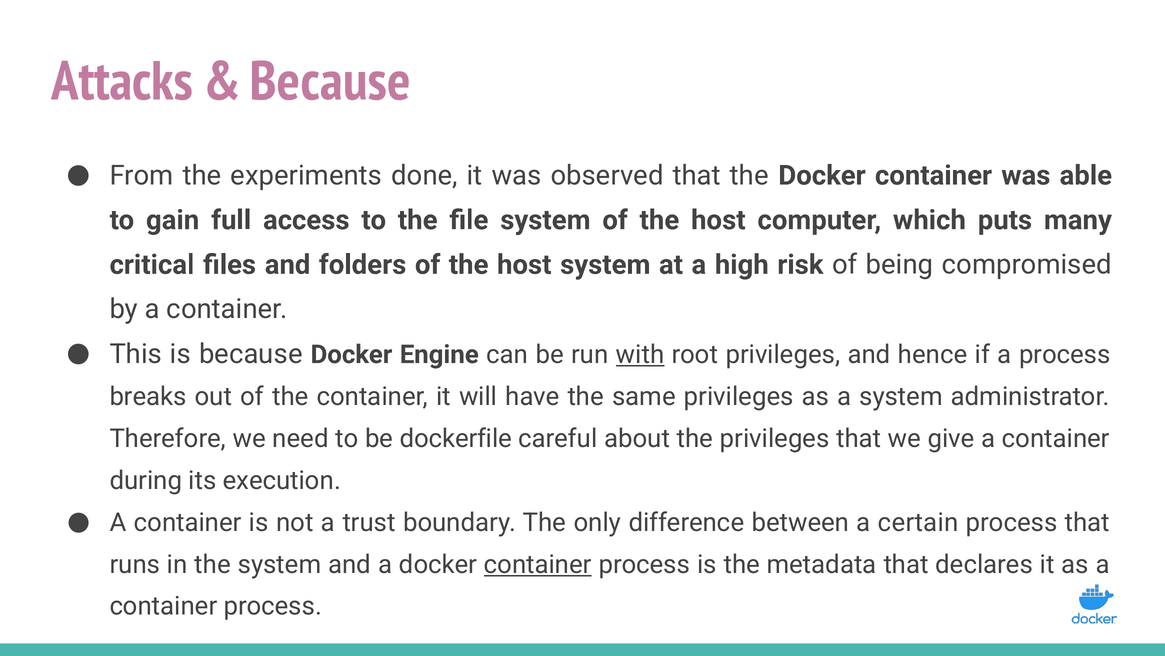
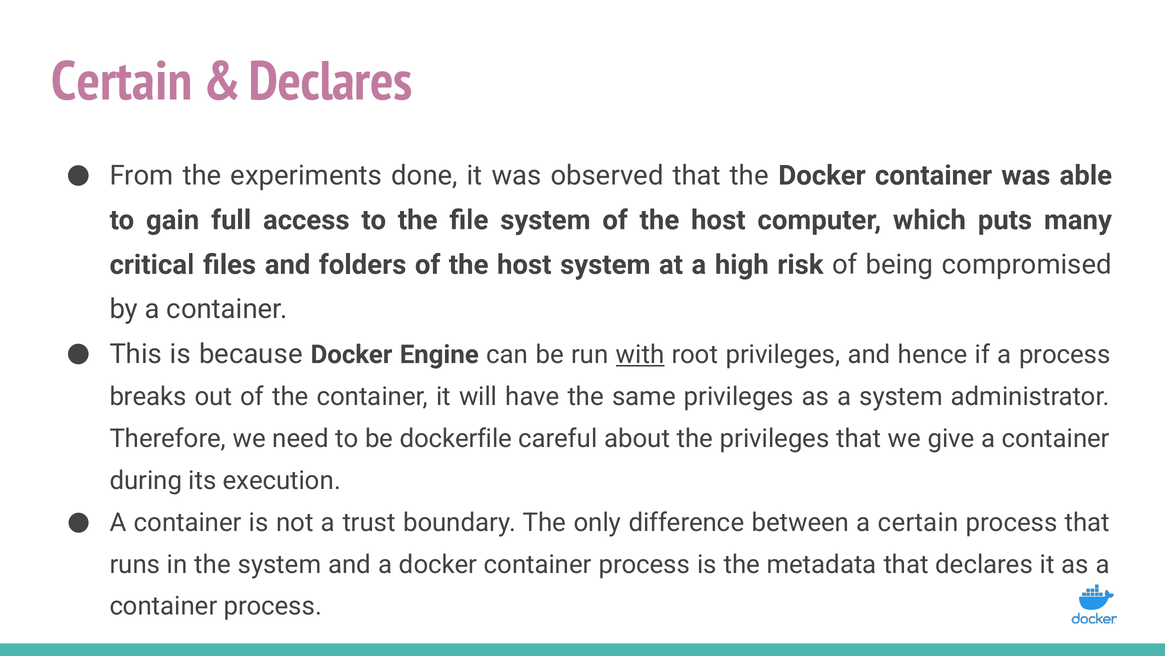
Attacks: Attacks -> Certain (122, 82)
Because: Because -> Declares (331, 82)
container underline: present -> none (538, 564)
